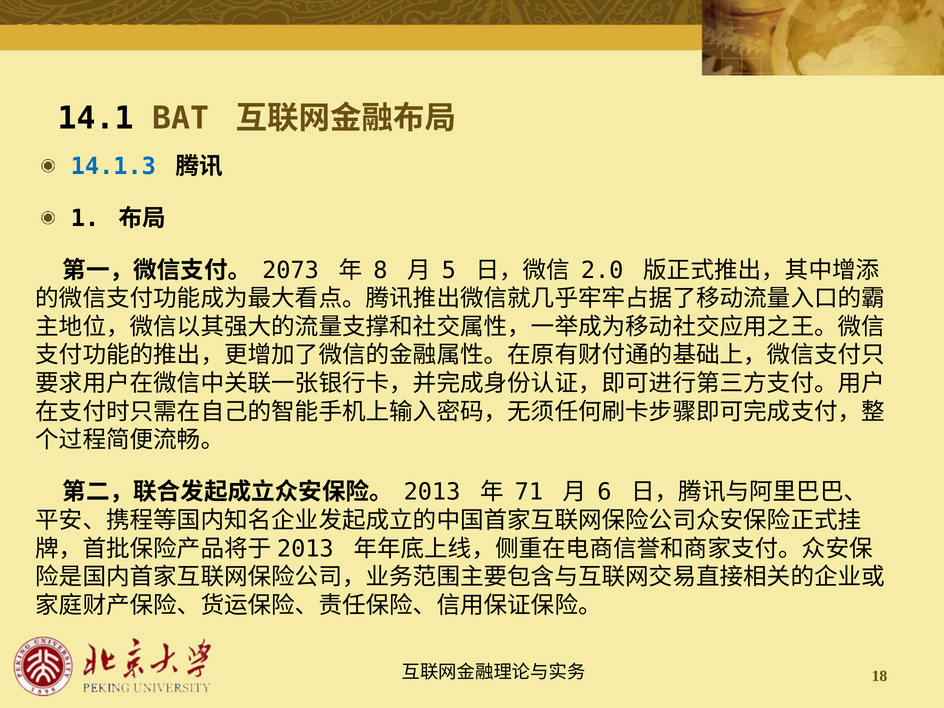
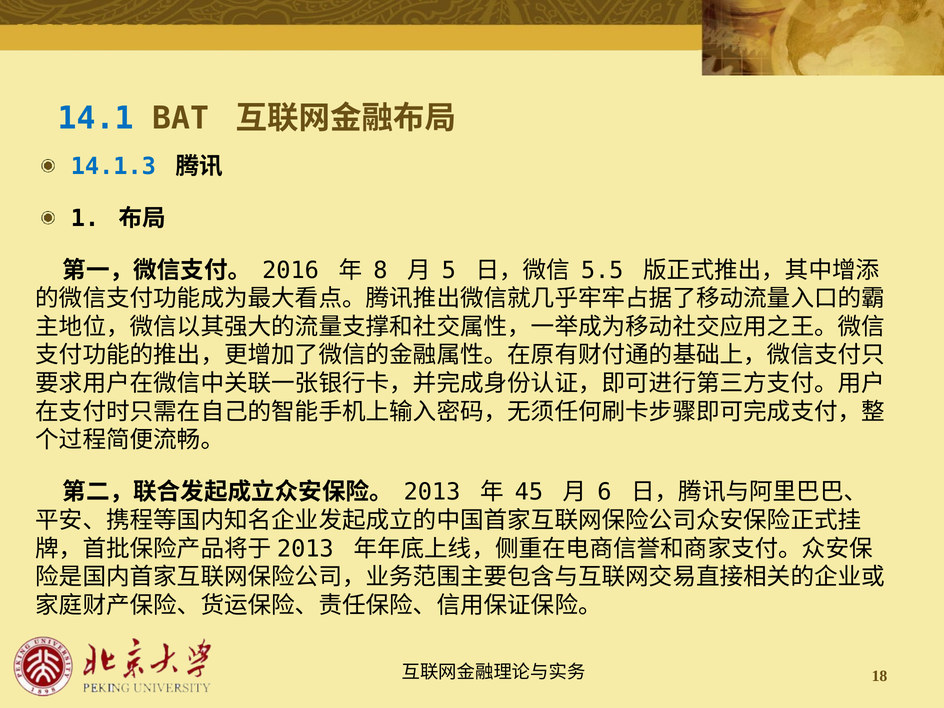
14.1 colour: black -> blue (96, 118)
2073: 2073 -> 2016 (291, 270)
2.0: 2.0 -> 5.5 (602, 270)
71: 71 -> 45 (529, 492)
